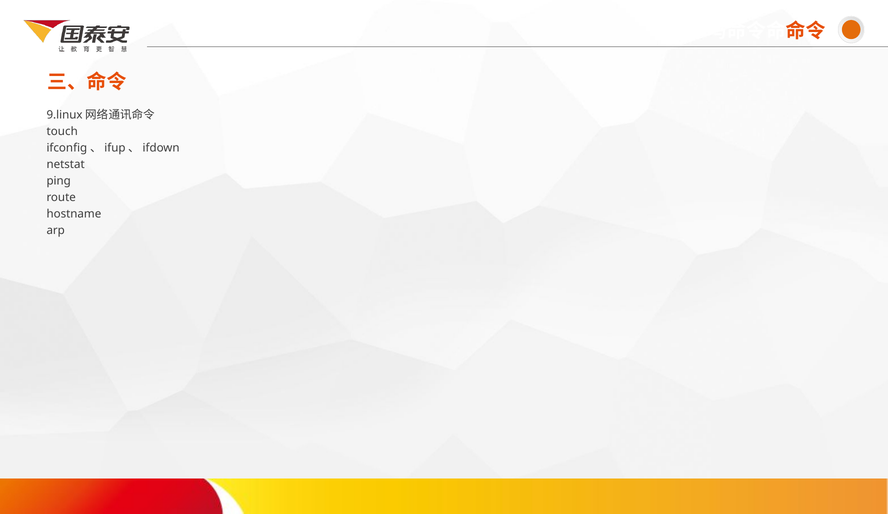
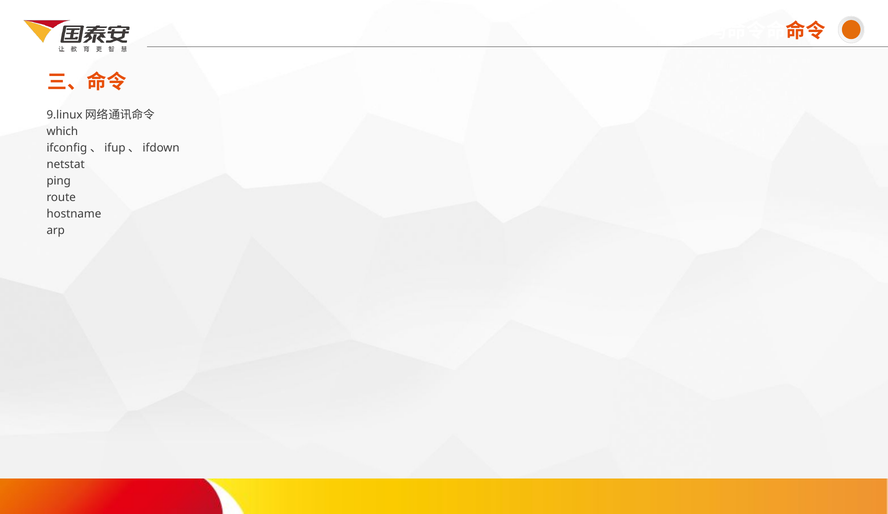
touch: touch -> which (62, 132)
